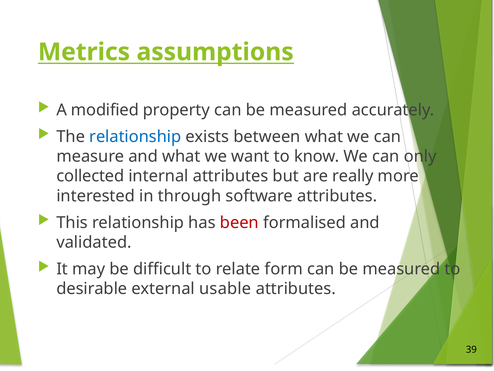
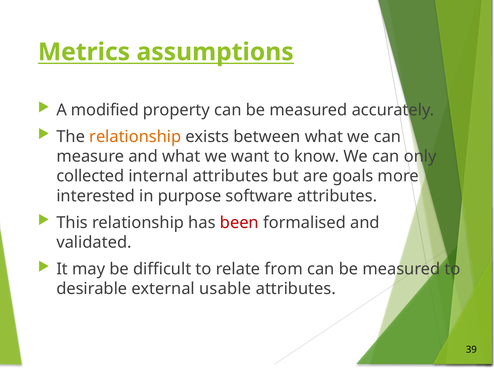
relationship colour: blue -> orange (135, 136)
really: really -> goals (353, 176)
through: through -> purpose (190, 196)
form: form -> from (284, 269)
